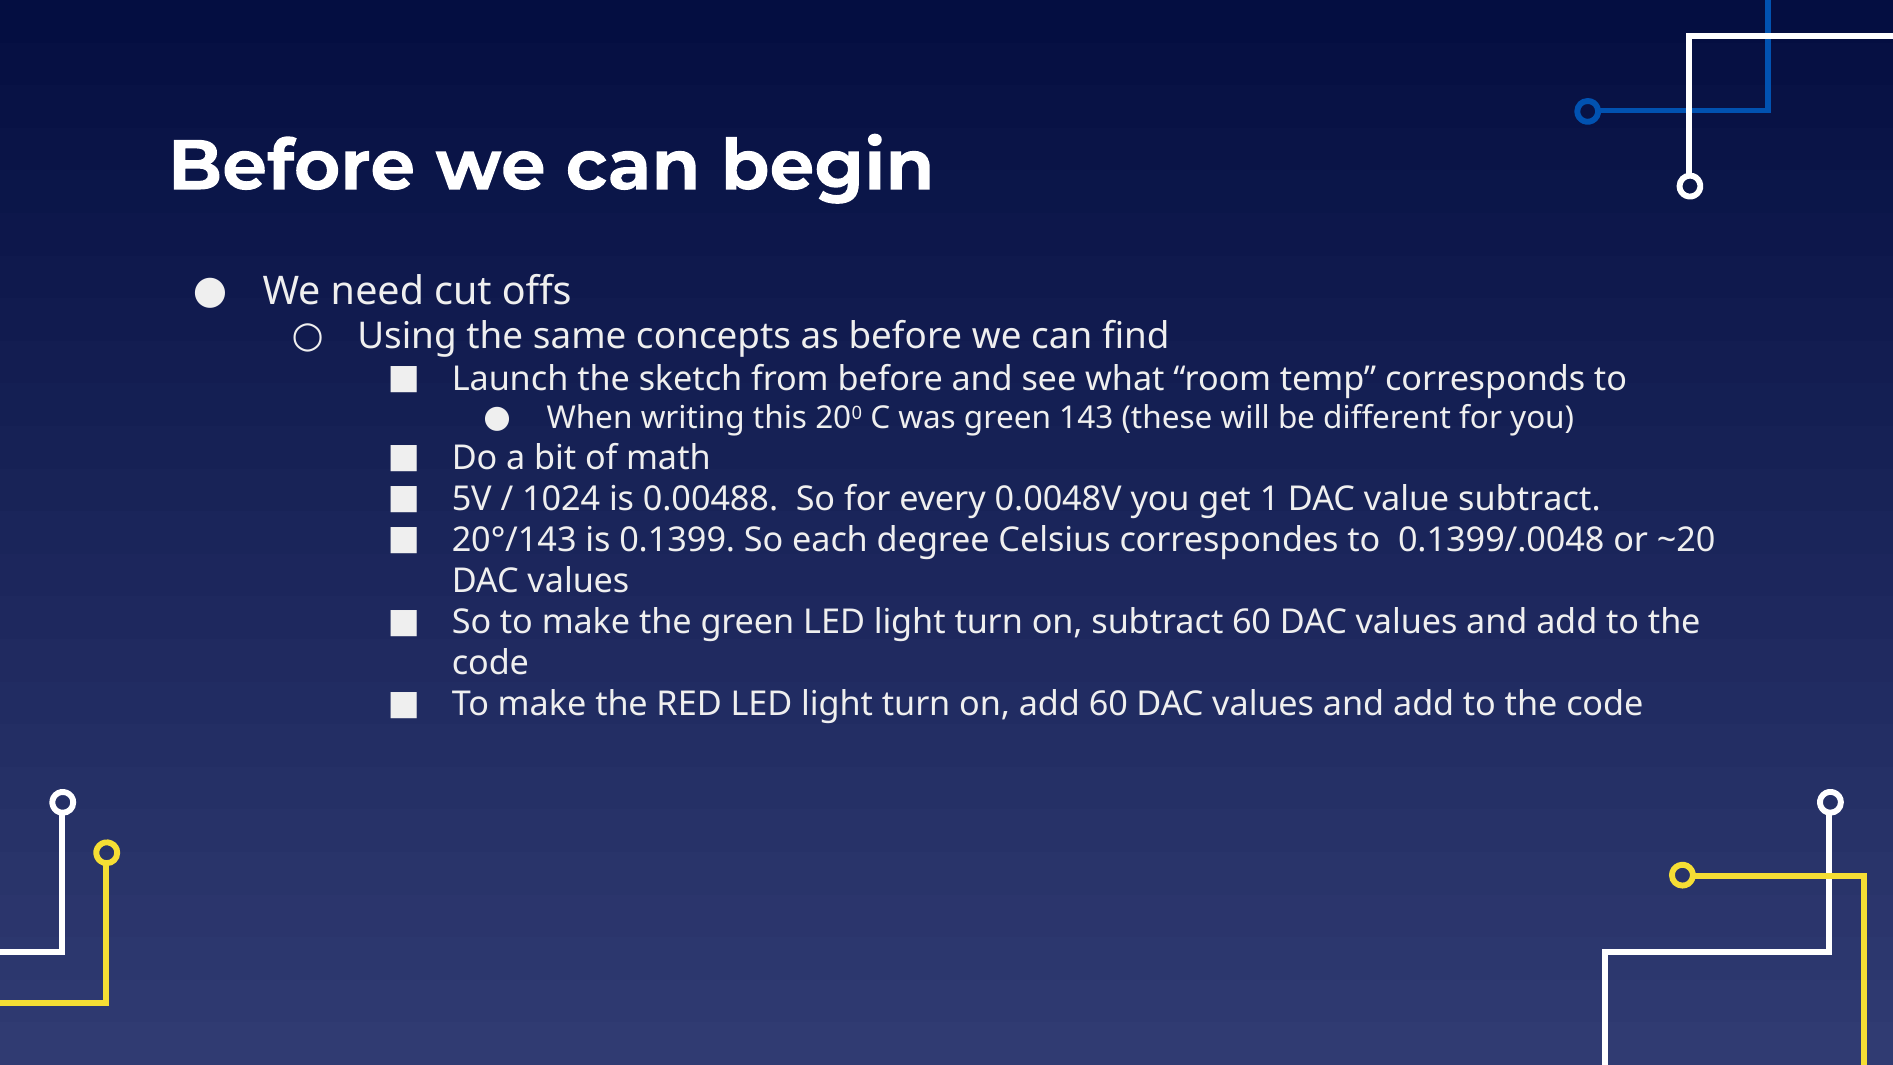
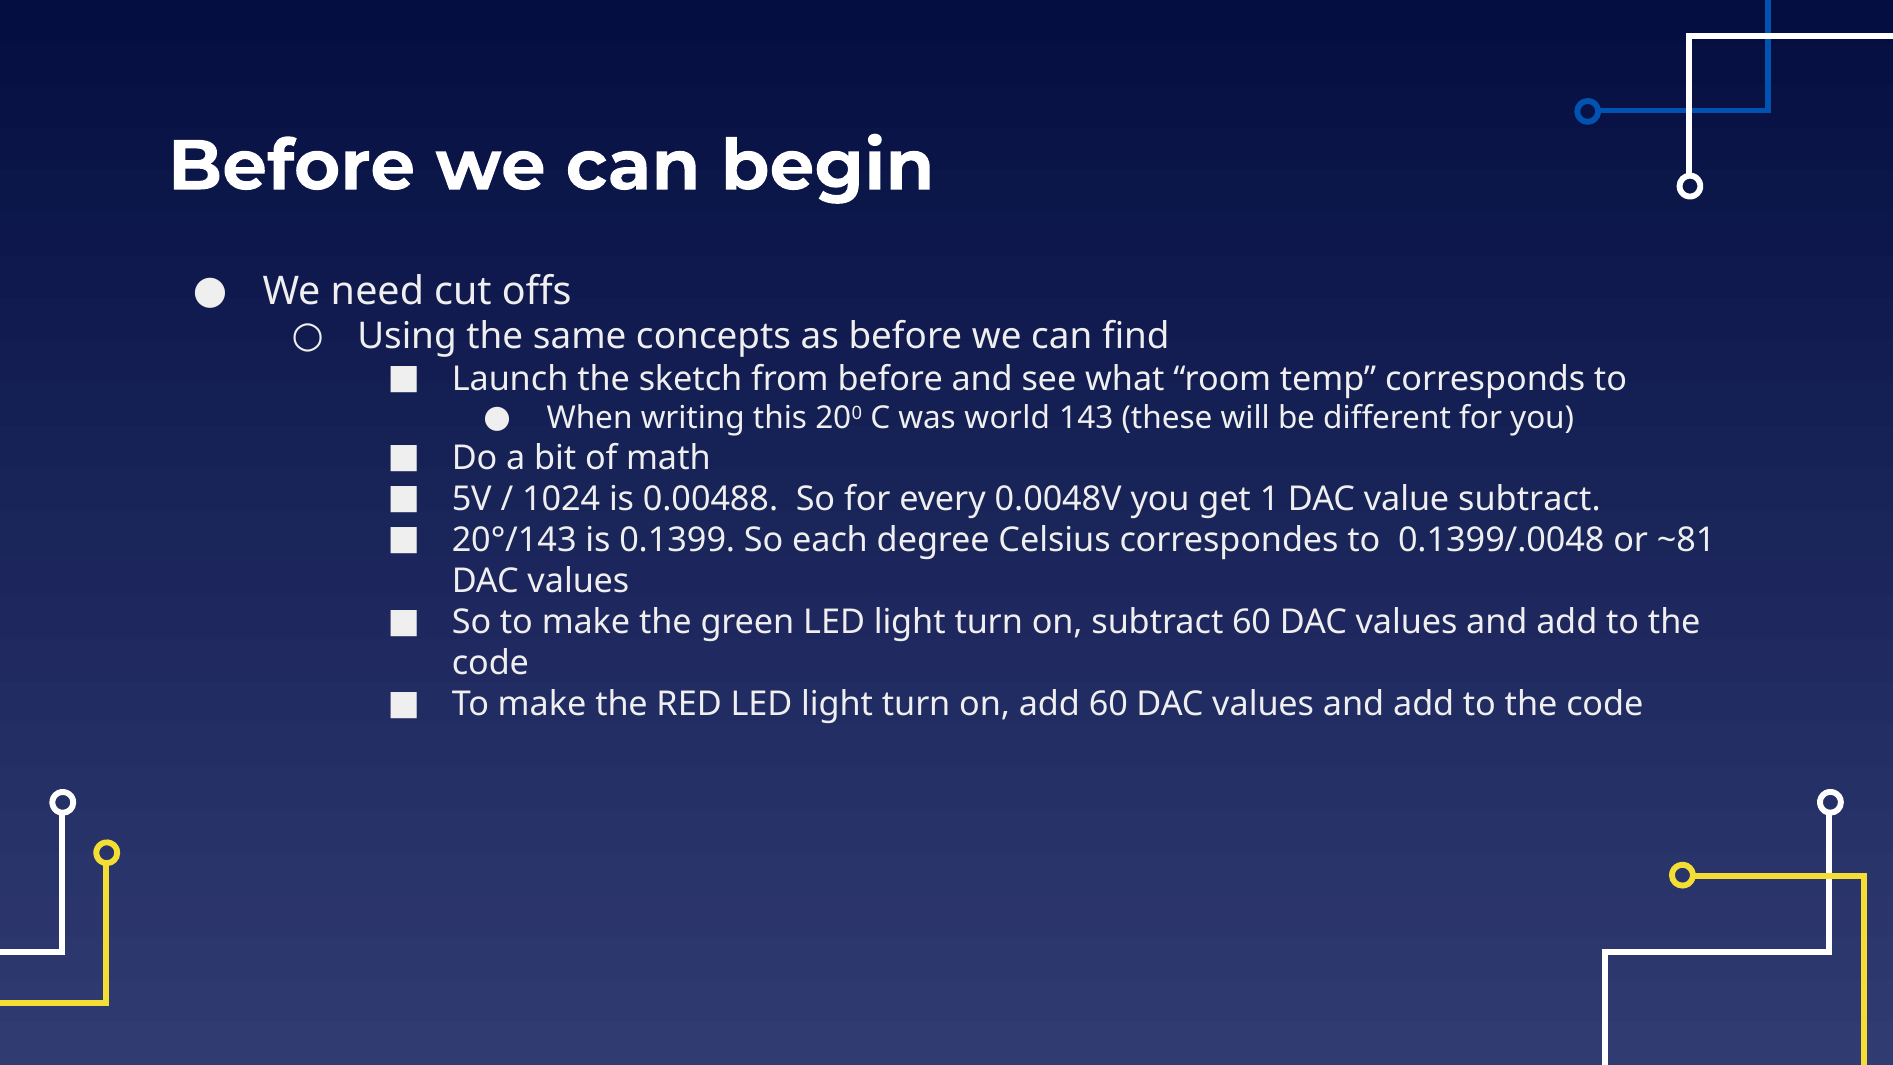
was green: green -> world (1007, 418)
~20: ~20 -> ~81 (1686, 540)
